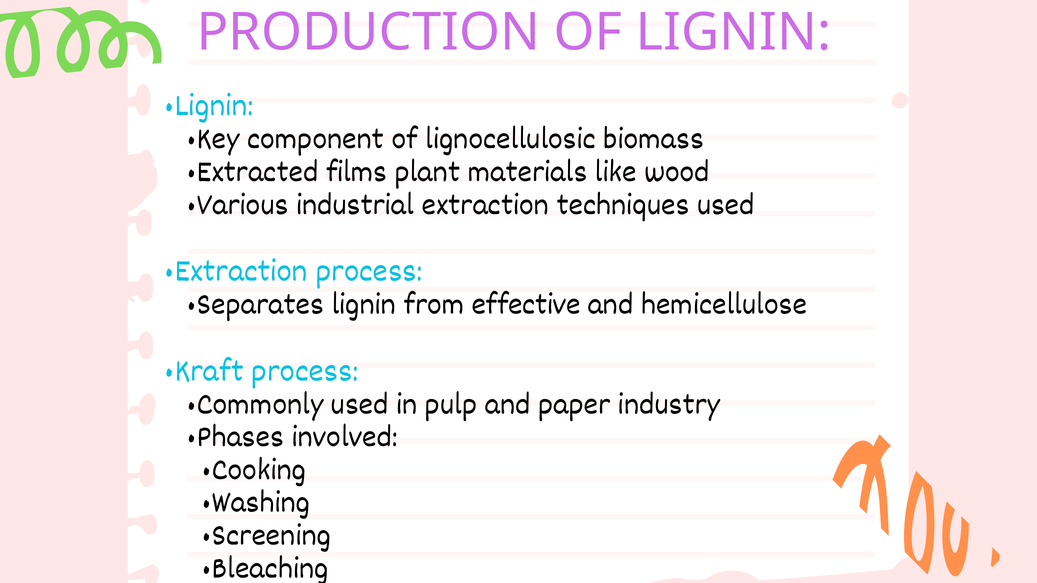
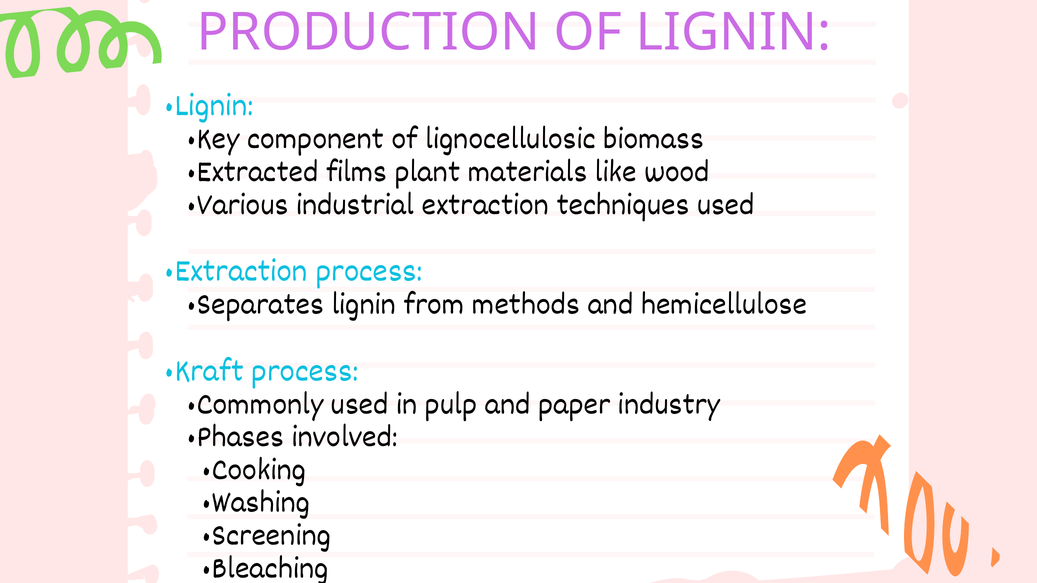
effective: effective -> methods (526, 303)
